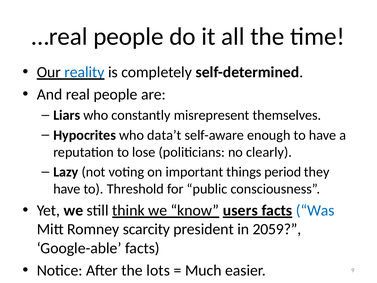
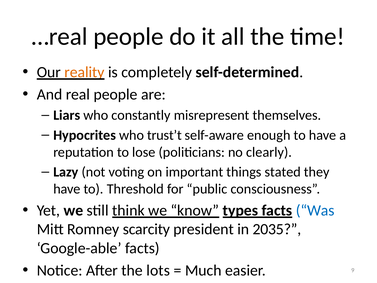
reality colour: blue -> orange (84, 72)
data’t: data’t -> trust’t (164, 135)
period: period -> stated (283, 172)
users: users -> types (240, 210)
2059: 2059 -> 2035 (277, 229)
